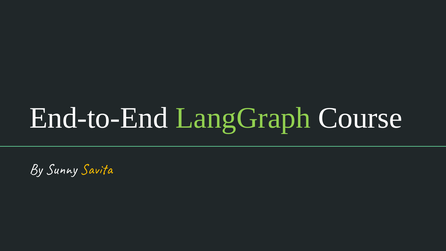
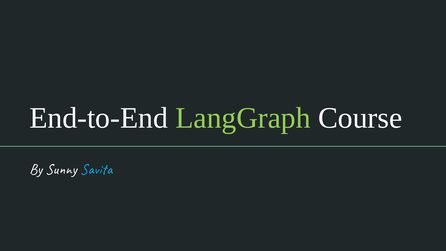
Savita colour: yellow -> light blue (96, 169)
